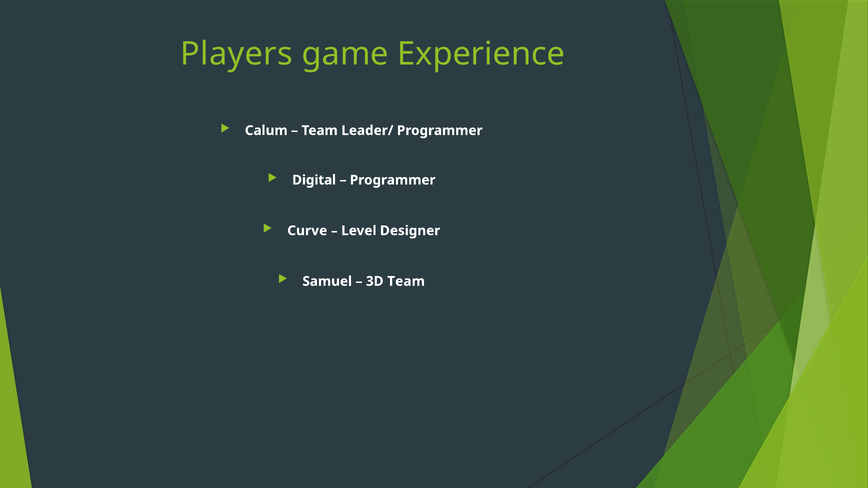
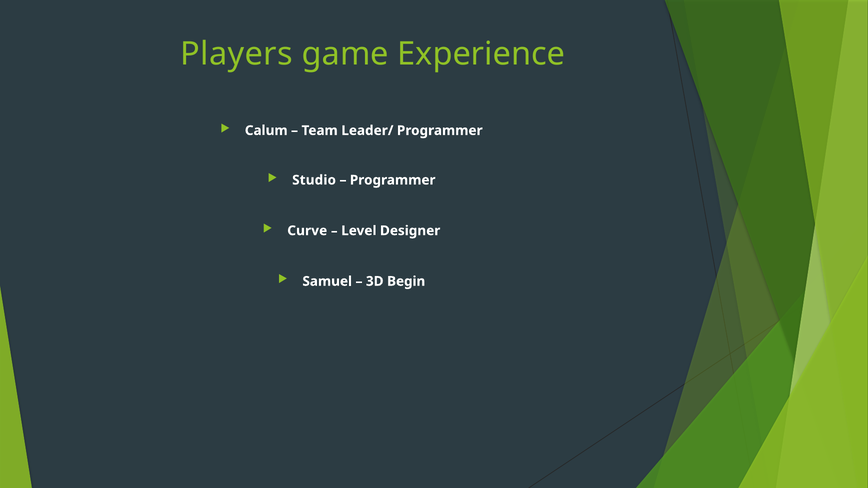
Digital: Digital -> Studio (314, 180)
3D Team: Team -> Begin (406, 281)
